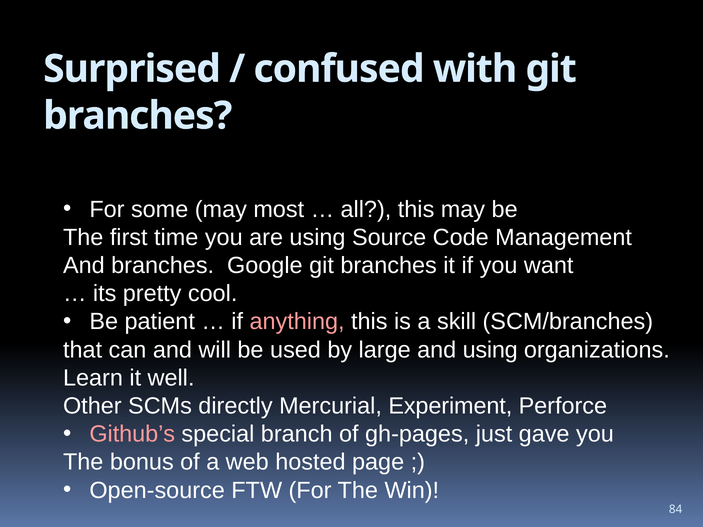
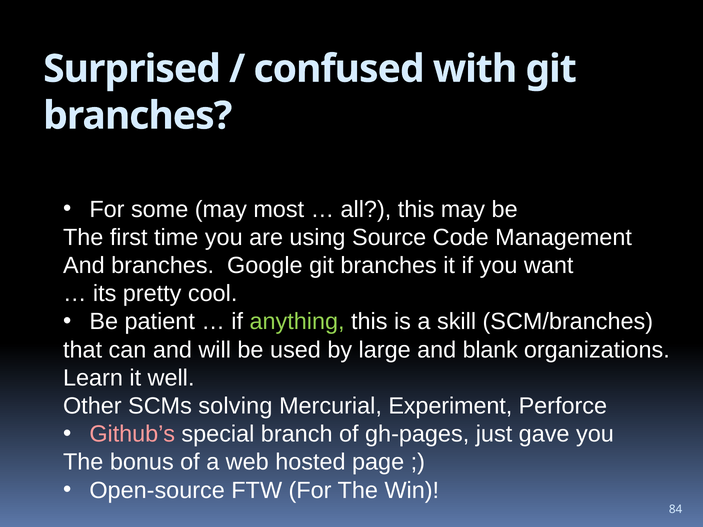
anything colour: pink -> light green (297, 322)
and using: using -> blank (490, 350)
directly: directly -> solving (235, 406)
